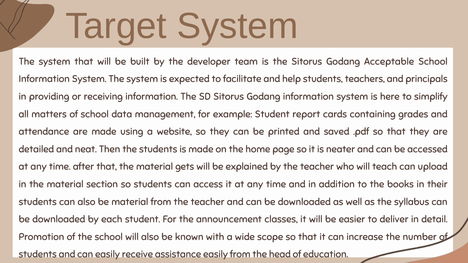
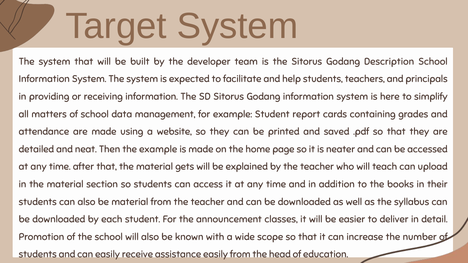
Acceptable: Acceptable -> Description (389, 62)
the students: students -> example (158, 149)
